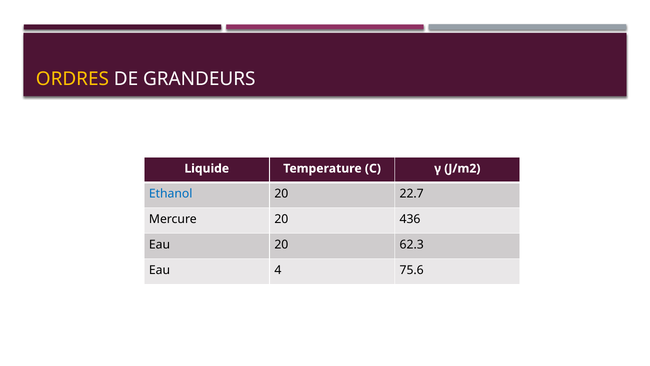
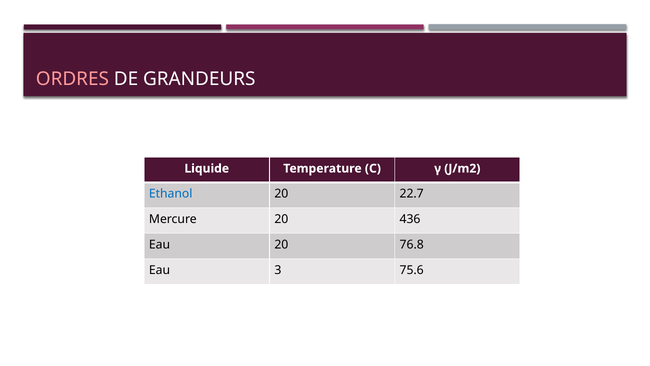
ORDRES colour: yellow -> pink (72, 79)
62.3: 62.3 -> 76.8 (412, 245)
4: 4 -> 3 (278, 270)
